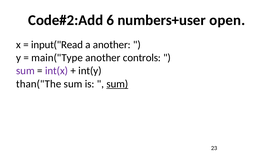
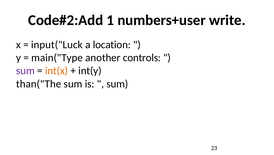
6: 6 -> 1 (110, 20)
open: open -> write (227, 20)
input("Read: input("Read -> input("Luck (57, 45)
a another: another -> location (112, 45)
int(x colour: purple -> orange (57, 71)
sum underline: present -> none (117, 84)
